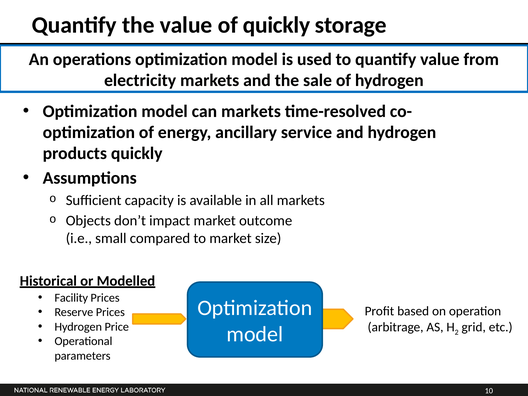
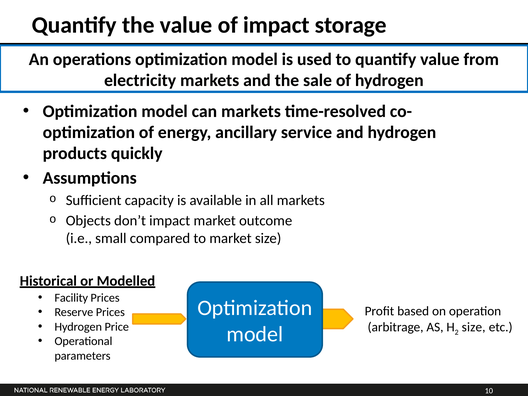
of quickly: quickly -> impact (276, 25)
grid: grid -> size (474, 327)
